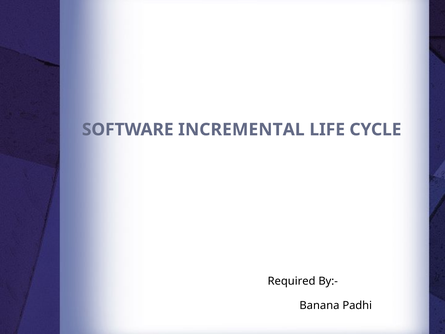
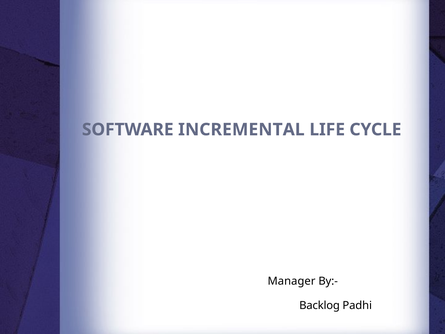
Required: Required -> Manager (292, 281)
Banana: Banana -> Backlog (320, 305)
